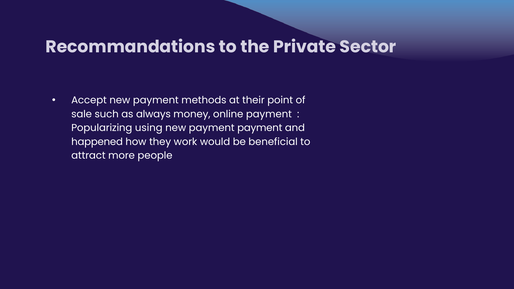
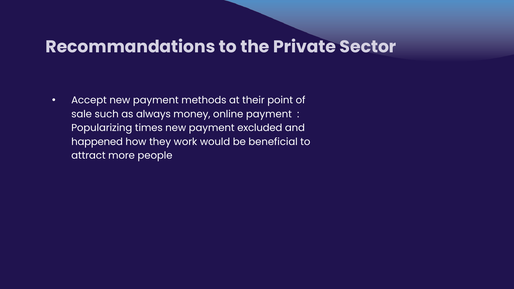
using: using -> times (149, 128)
payment payment: payment -> excluded (260, 128)
